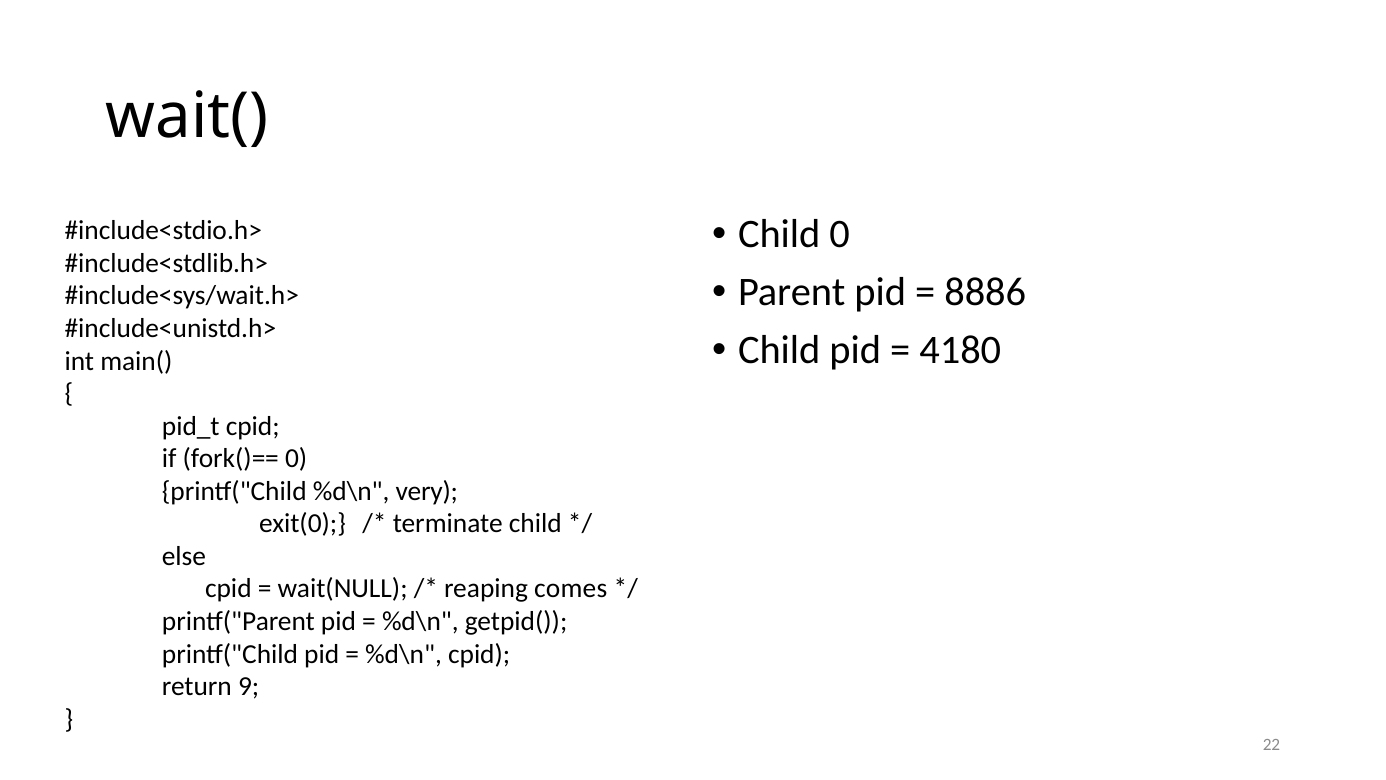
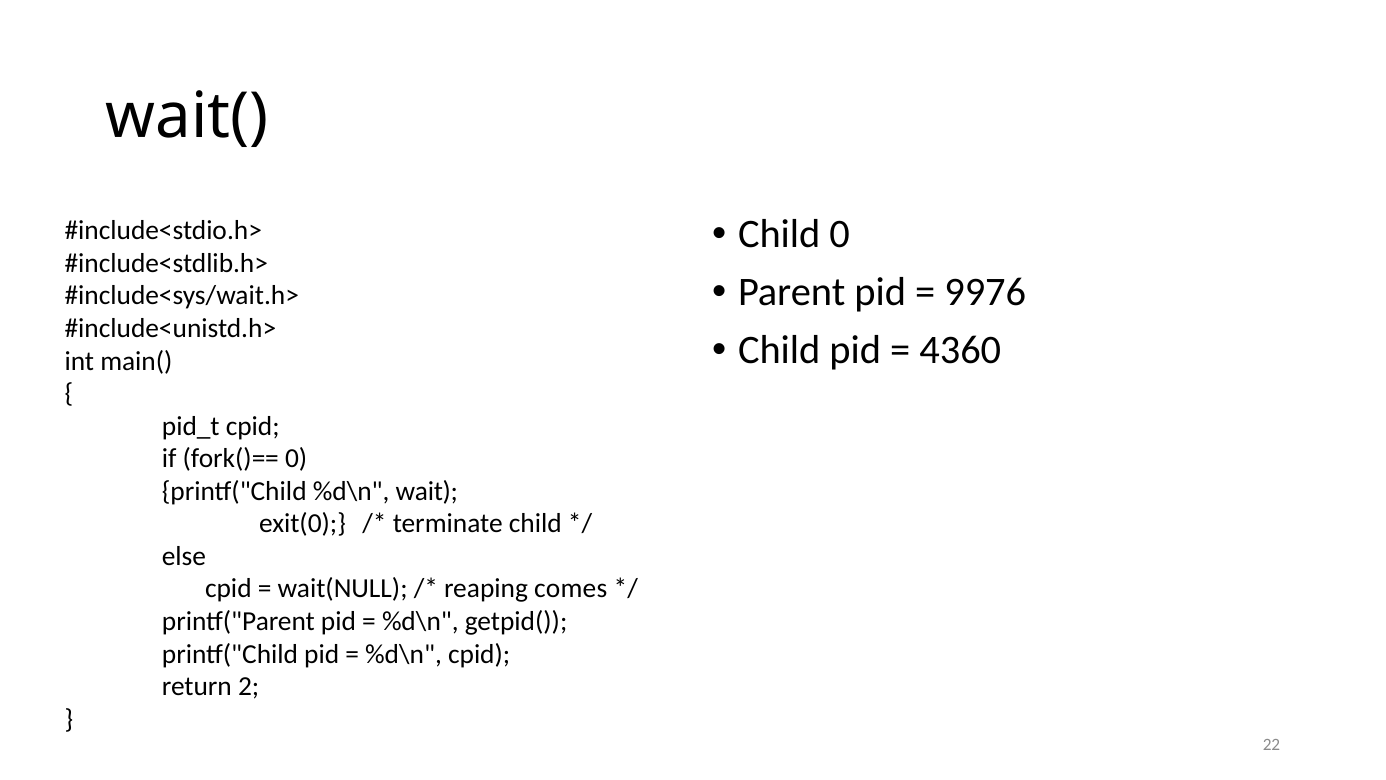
8886: 8886 -> 9976 (985, 292)
4180: 4180 -> 4360 (960, 350)
very: very -> wait (427, 491)
9: 9 -> 2 (249, 686)
